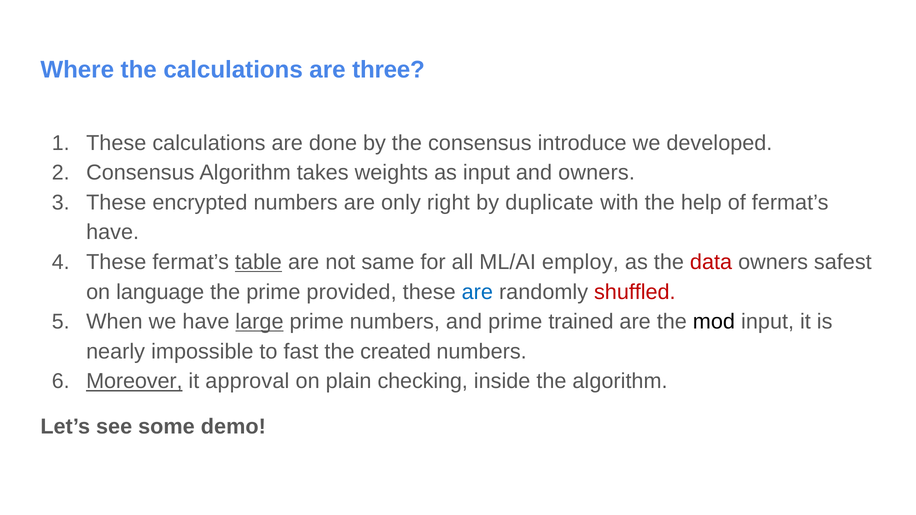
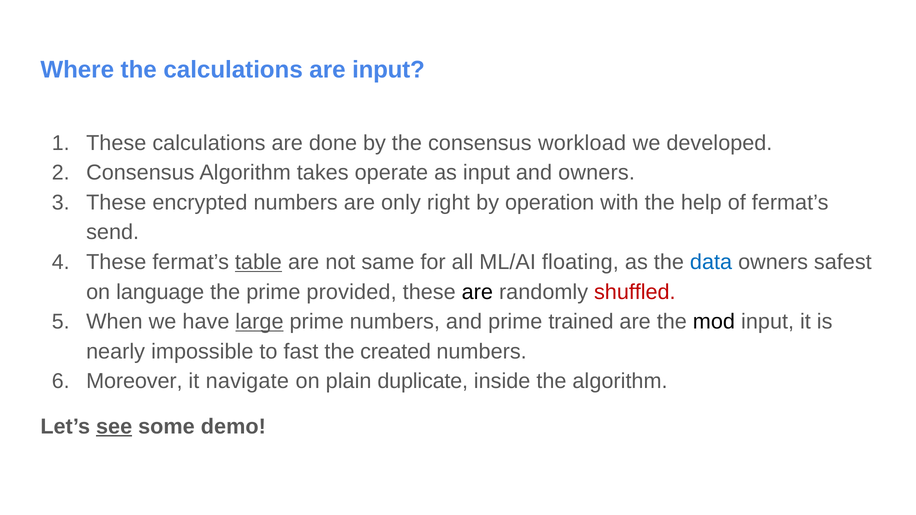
are three: three -> input (388, 70)
introduce: introduce -> workload (582, 143)
weights: weights -> operate (391, 173)
duplicate: duplicate -> operation (550, 203)
have: have -> send (113, 232)
employ: employ -> floating (580, 262)
data colour: red -> blue (711, 262)
are colour: blue -> black (477, 292)
Moreover underline: present -> none (134, 382)
approval: approval -> navigate (247, 382)
checking: checking -> duplicate (423, 382)
see underline: none -> present (114, 427)
